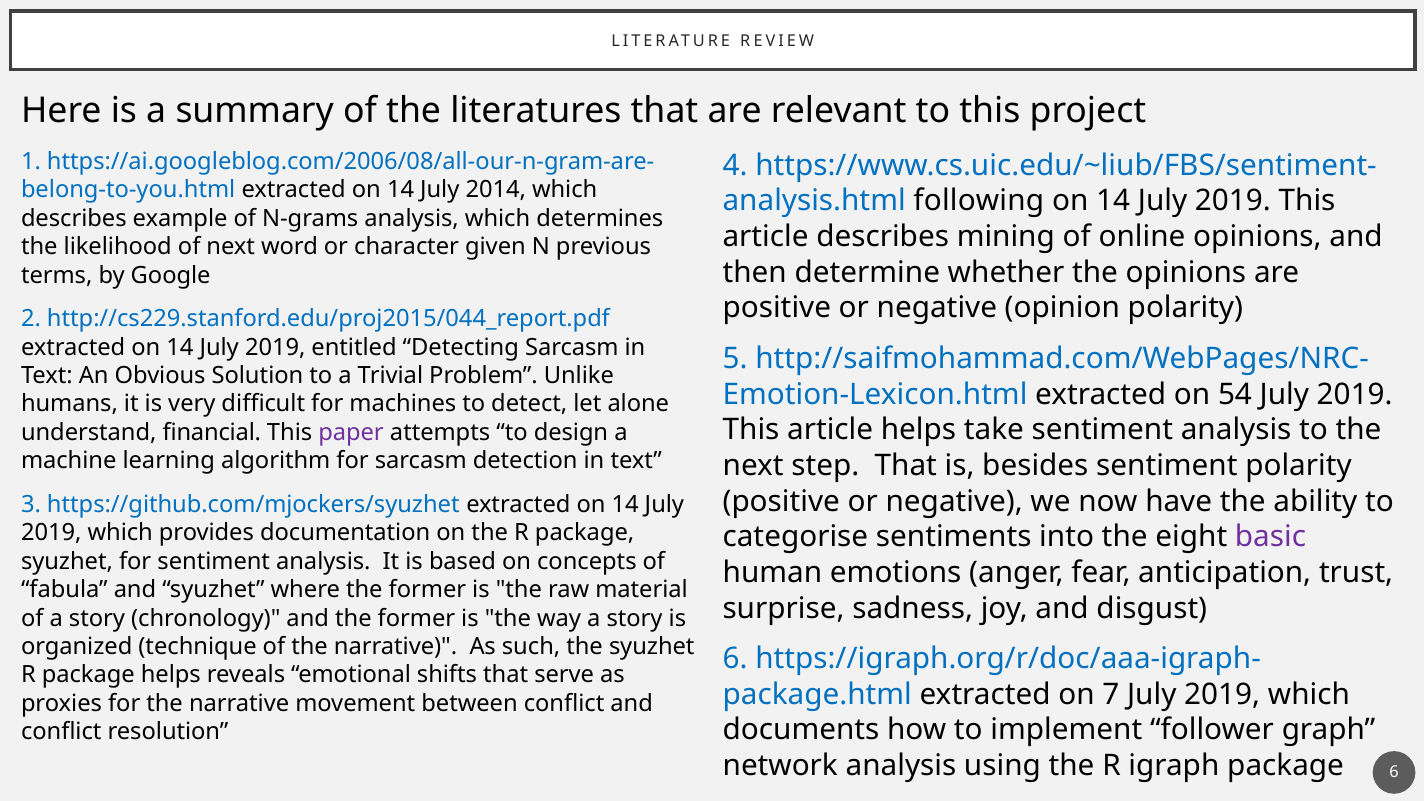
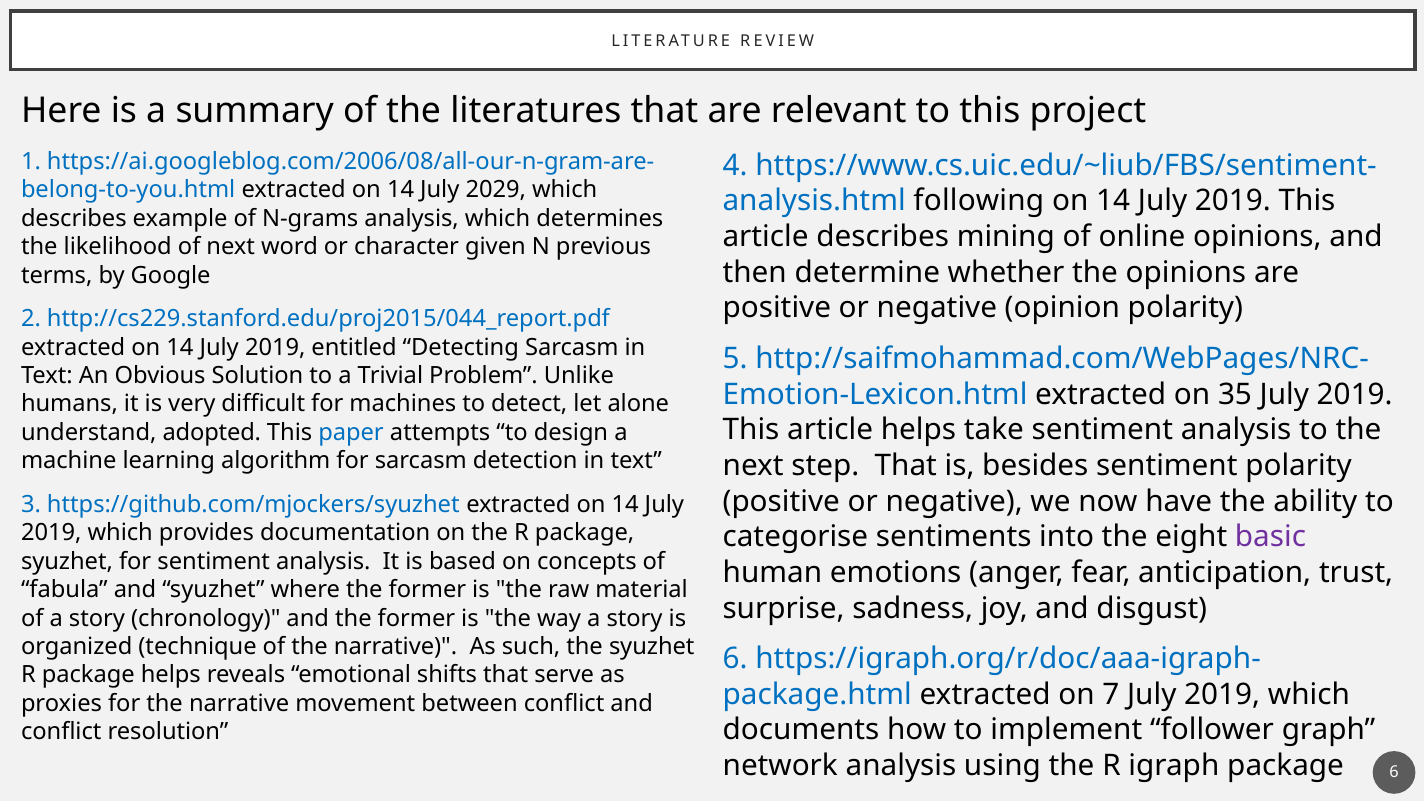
2014: 2014 -> 2029 (496, 190)
54: 54 -> 35 (1235, 394)
financial: financial -> adopted (212, 433)
paper colour: purple -> blue (351, 433)
